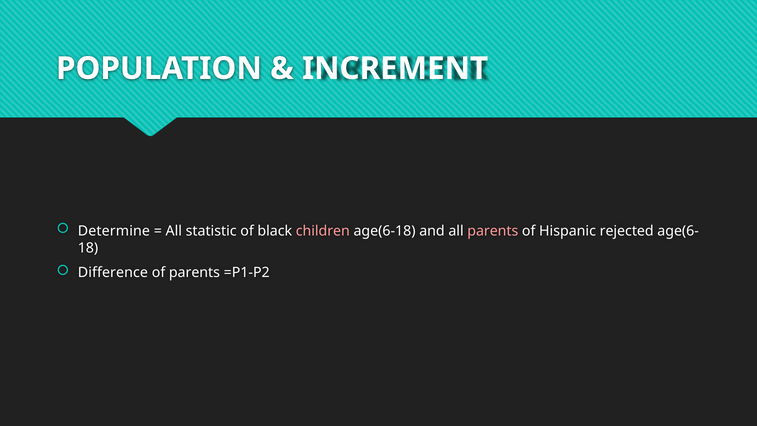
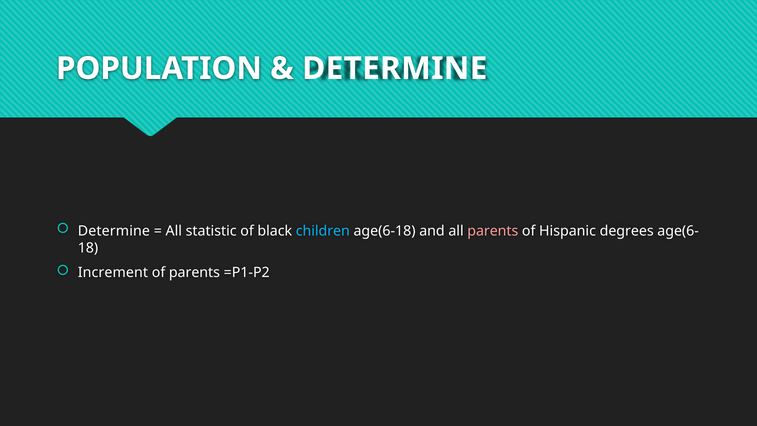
INCREMENT: INCREMENT -> DETERMINE (395, 68)
children colour: pink -> light blue (323, 231)
rejected: rejected -> degrees (627, 231)
Difference: Difference -> Increment (113, 273)
